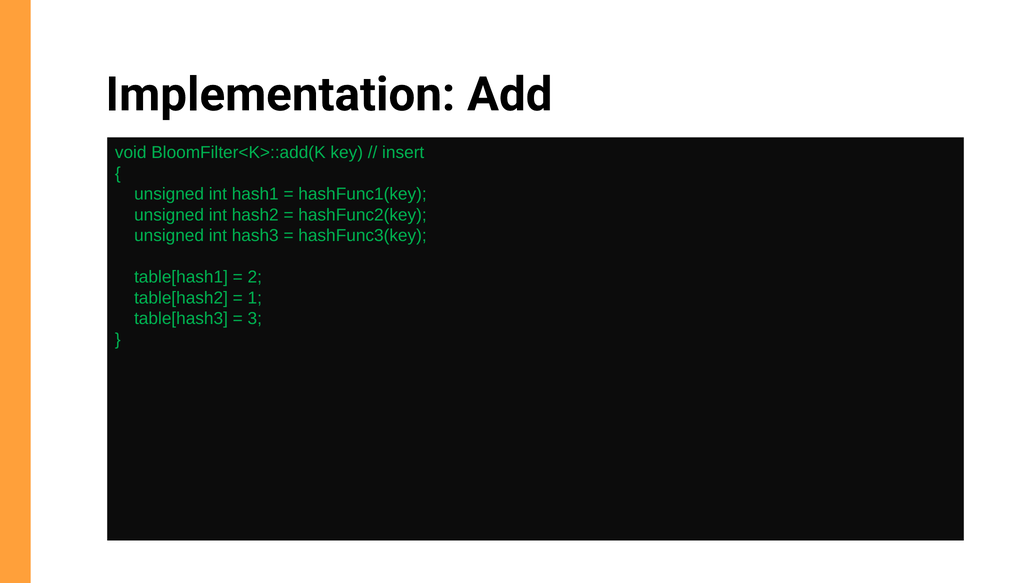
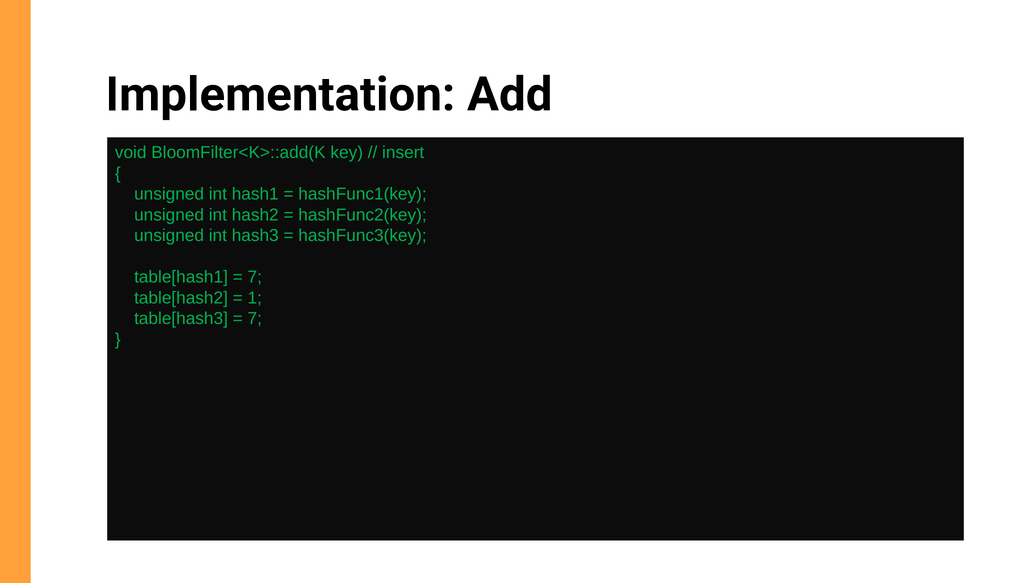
2: 2 -> 7 (255, 277)
3: 3 -> 7 (255, 318)
